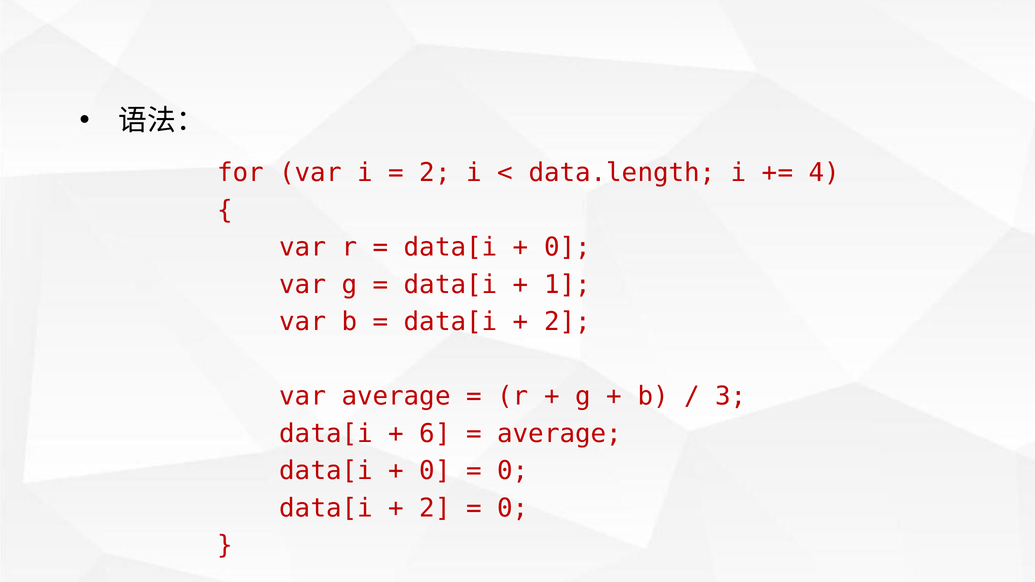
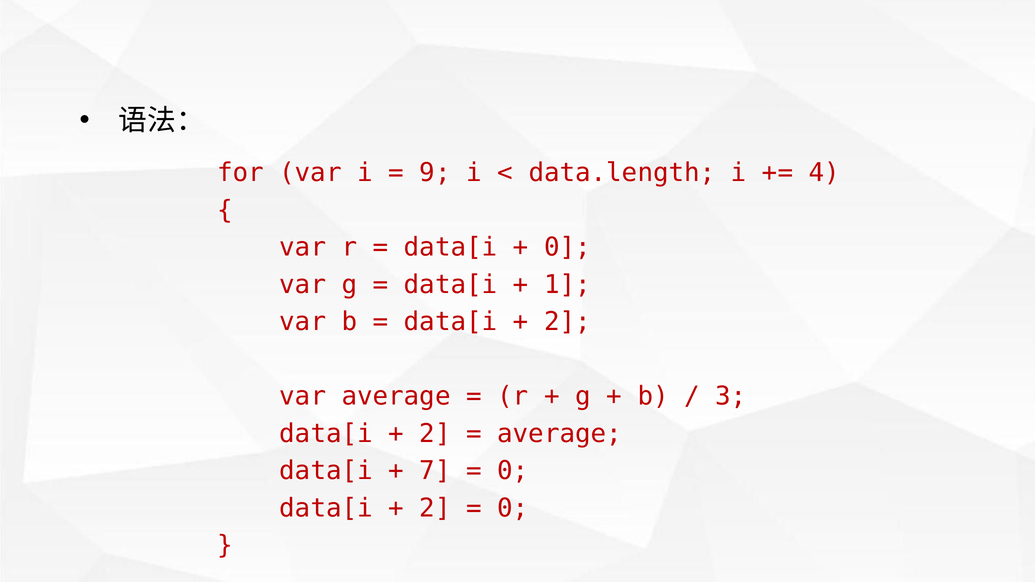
2: 2 -> 9 (435, 173)
6: 6 -> 2 (435, 434)
0: 0 -> 7 (435, 471)
